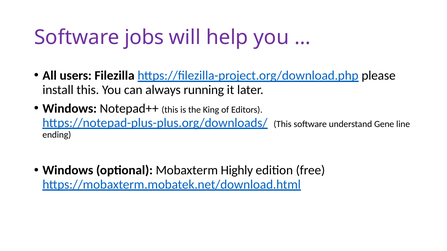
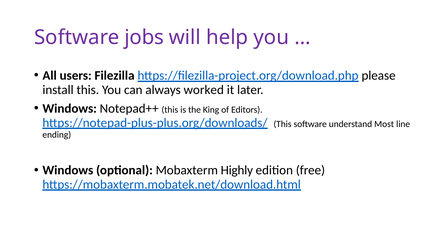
running: running -> worked (204, 90)
Gene: Gene -> Most (384, 124)
